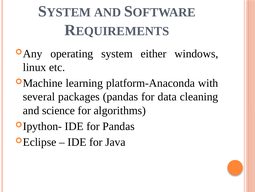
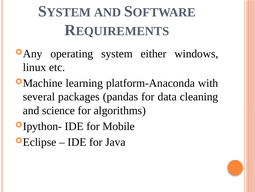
for Pandas: Pandas -> Mobile (119, 126)
